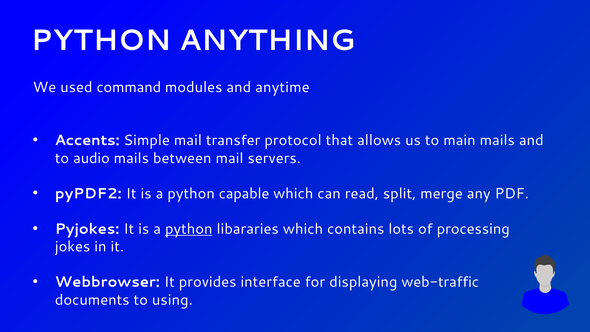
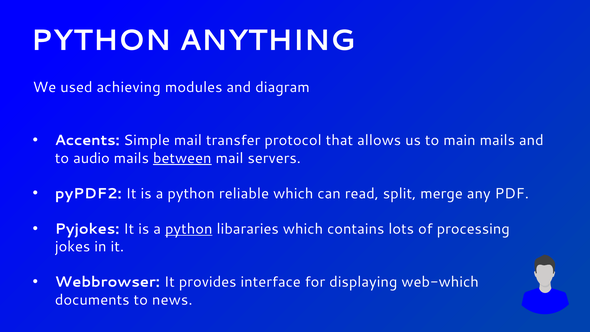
command: command -> achieving (129, 87)
anytime: anytime -> diagram (283, 87)
between underline: none -> present (182, 158)
capable: capable -> reliable (244, 194)
web-traffic: web-traffic -> web-which (440, 282)
using: using -> news (172, 300)
